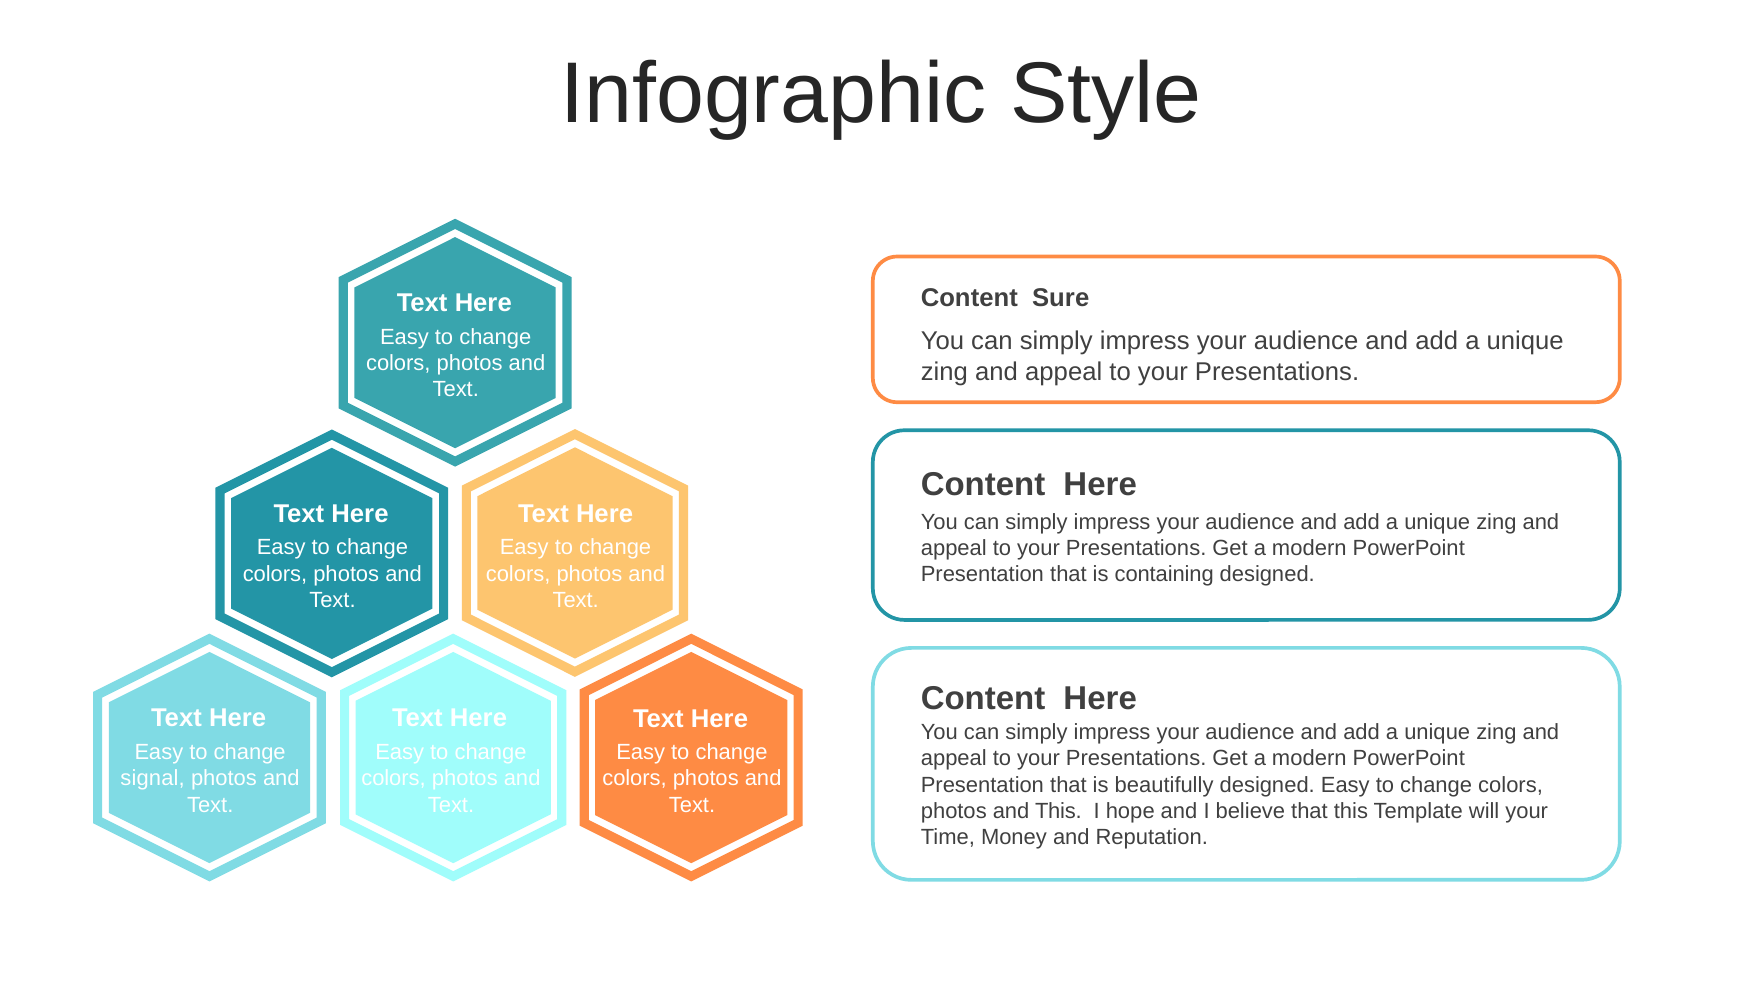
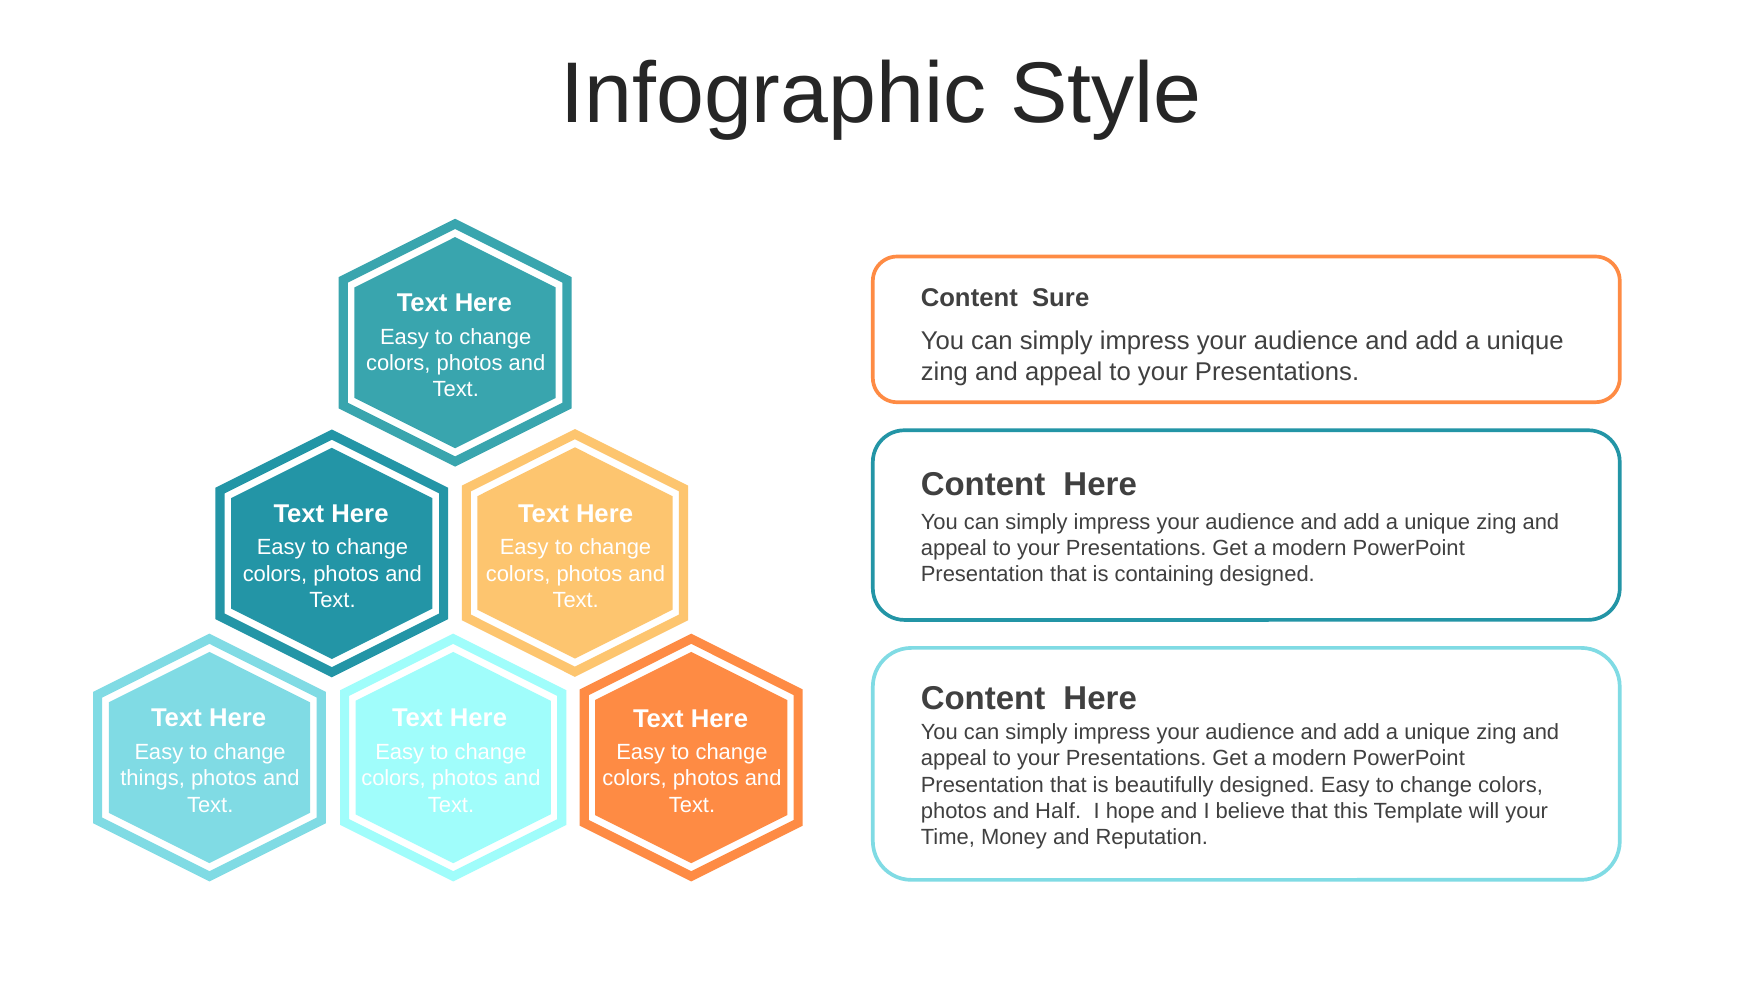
signal: signal -> things (153, 778)
and This: This -> Half (1058, 811)
